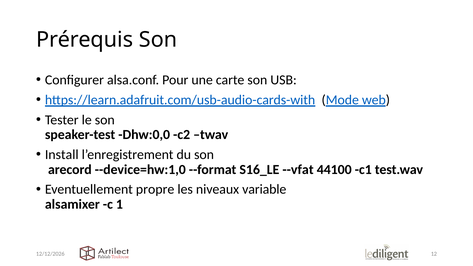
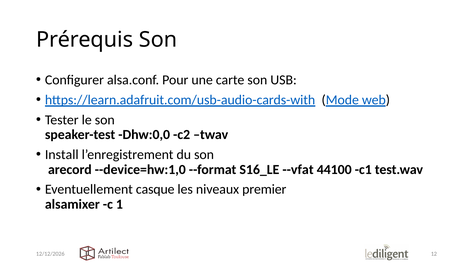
propre: propre -> casque (155, 189)
variable: variable -> premier (264, 189)
